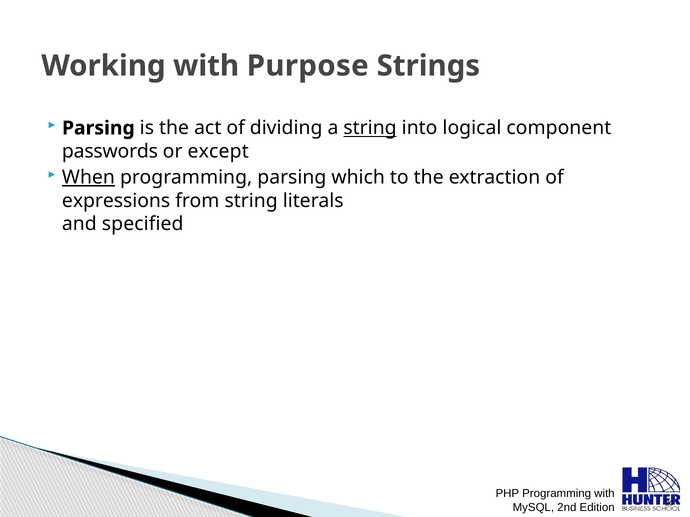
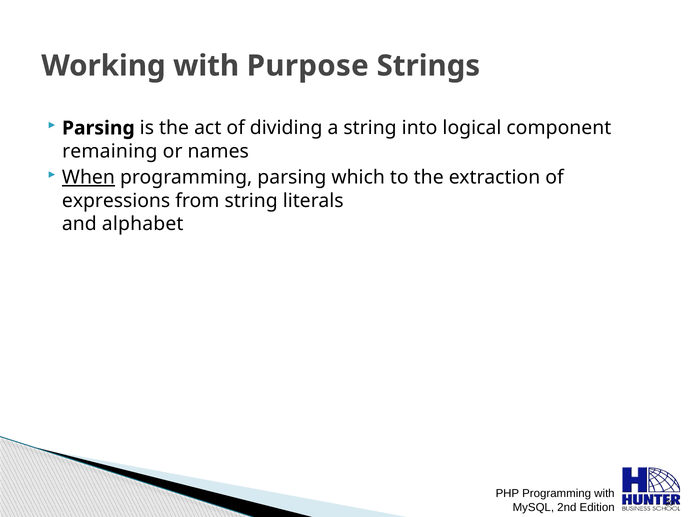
string underline: present -> none (370, 128)
passwords: passwords -> remaining (110, 151)
except: except -> names (218, 151)
specified: specified -> alphabet (143, 224)
